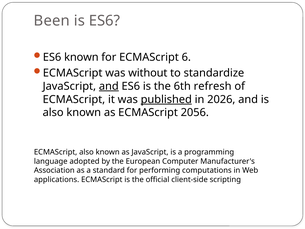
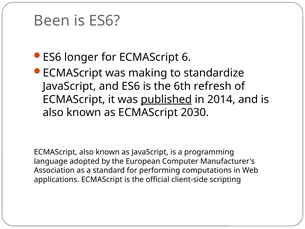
ES6 known: known -> longer (81, 57)
without: without -> making (148, 73)
and underline: present -> none (109, 86)
2026: 2026 -> 2014 (221, 99)
2056: 2056 -> 2030 (195, 112)
